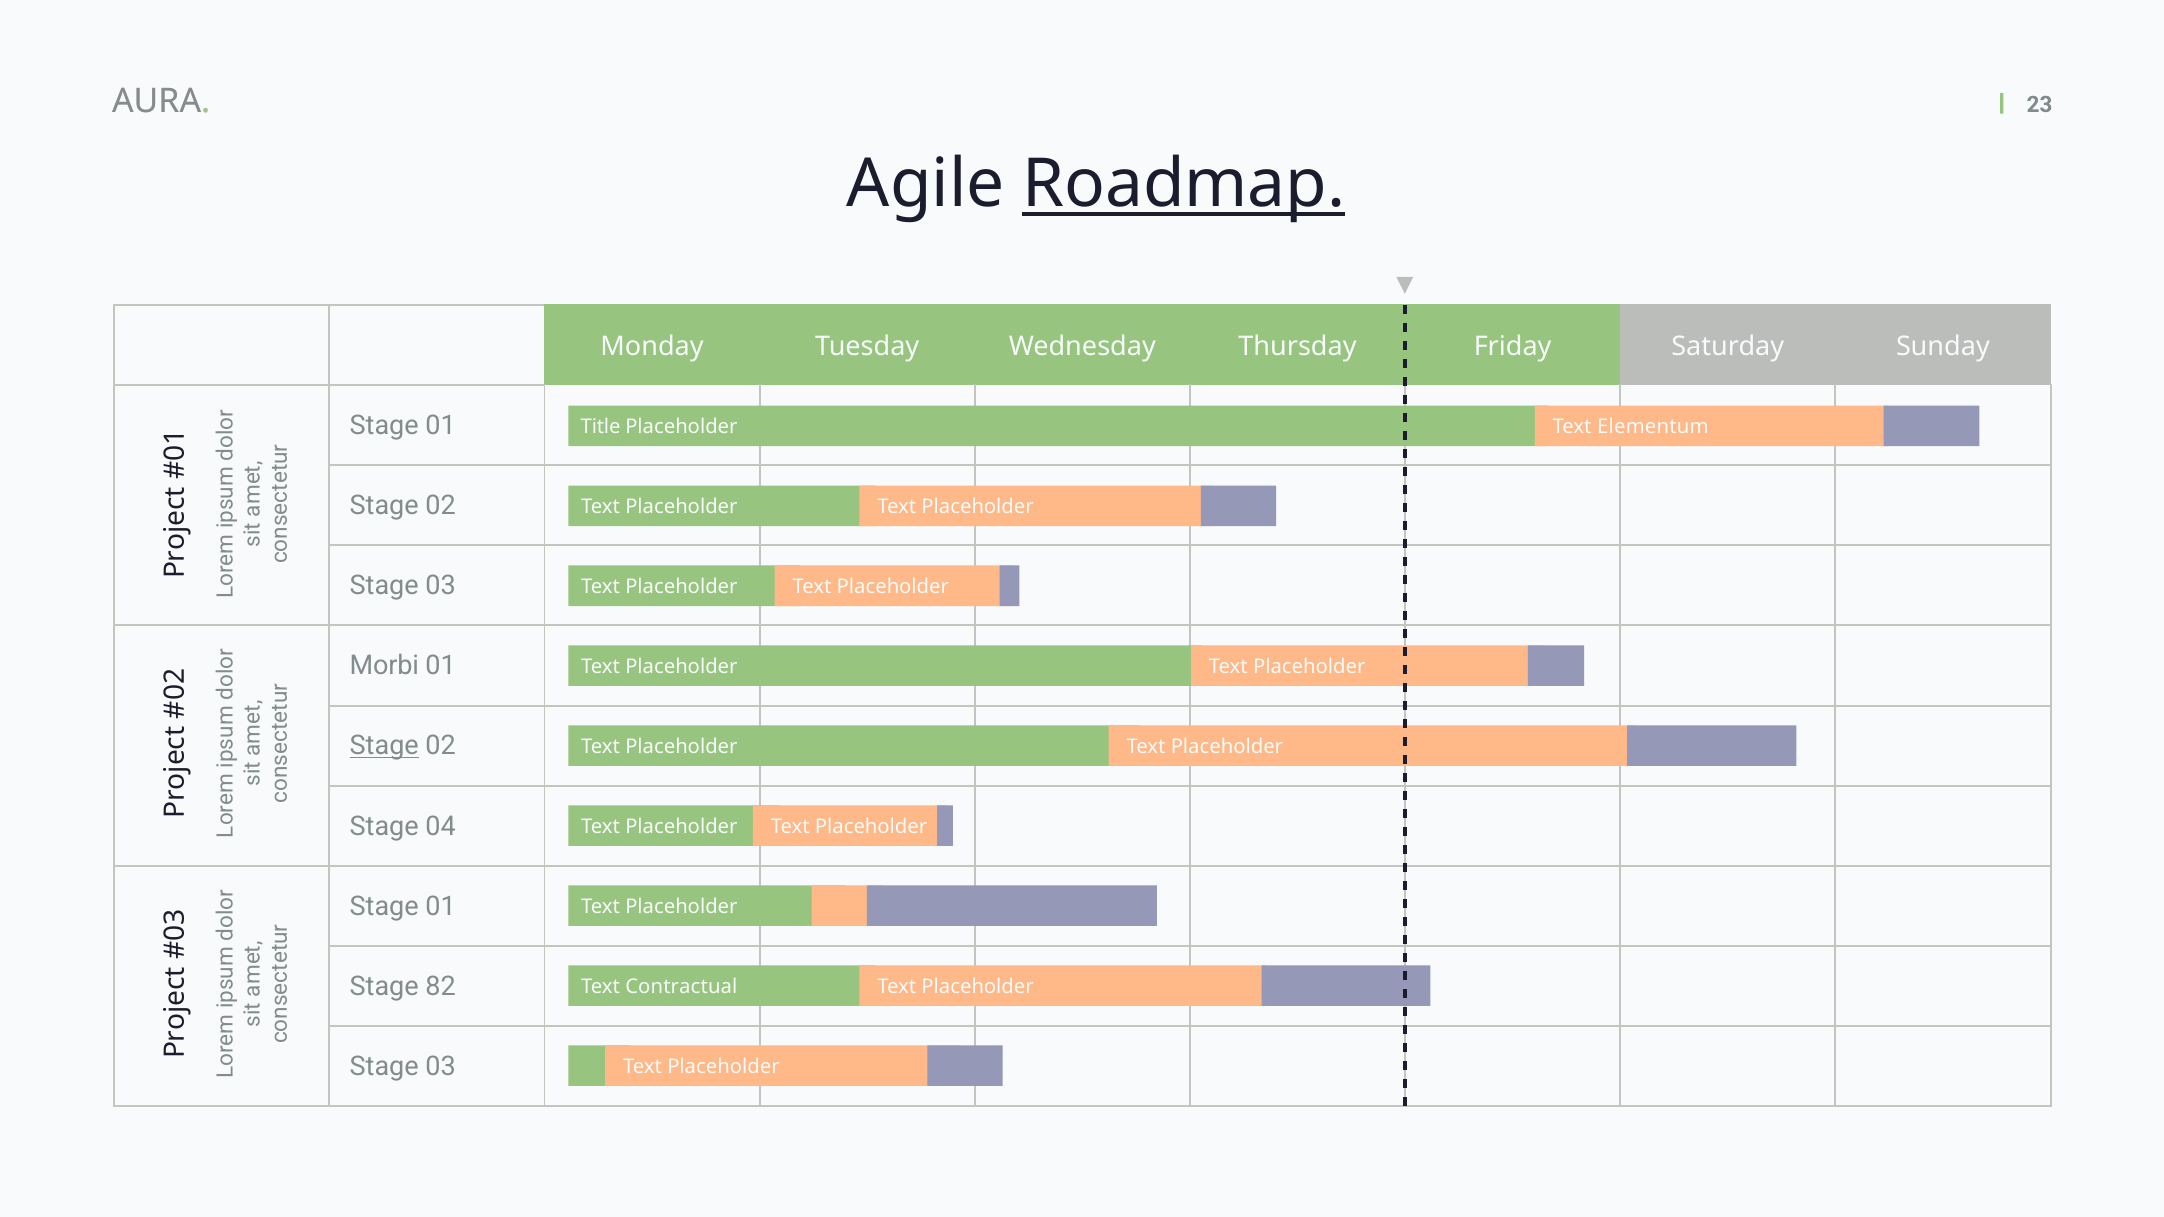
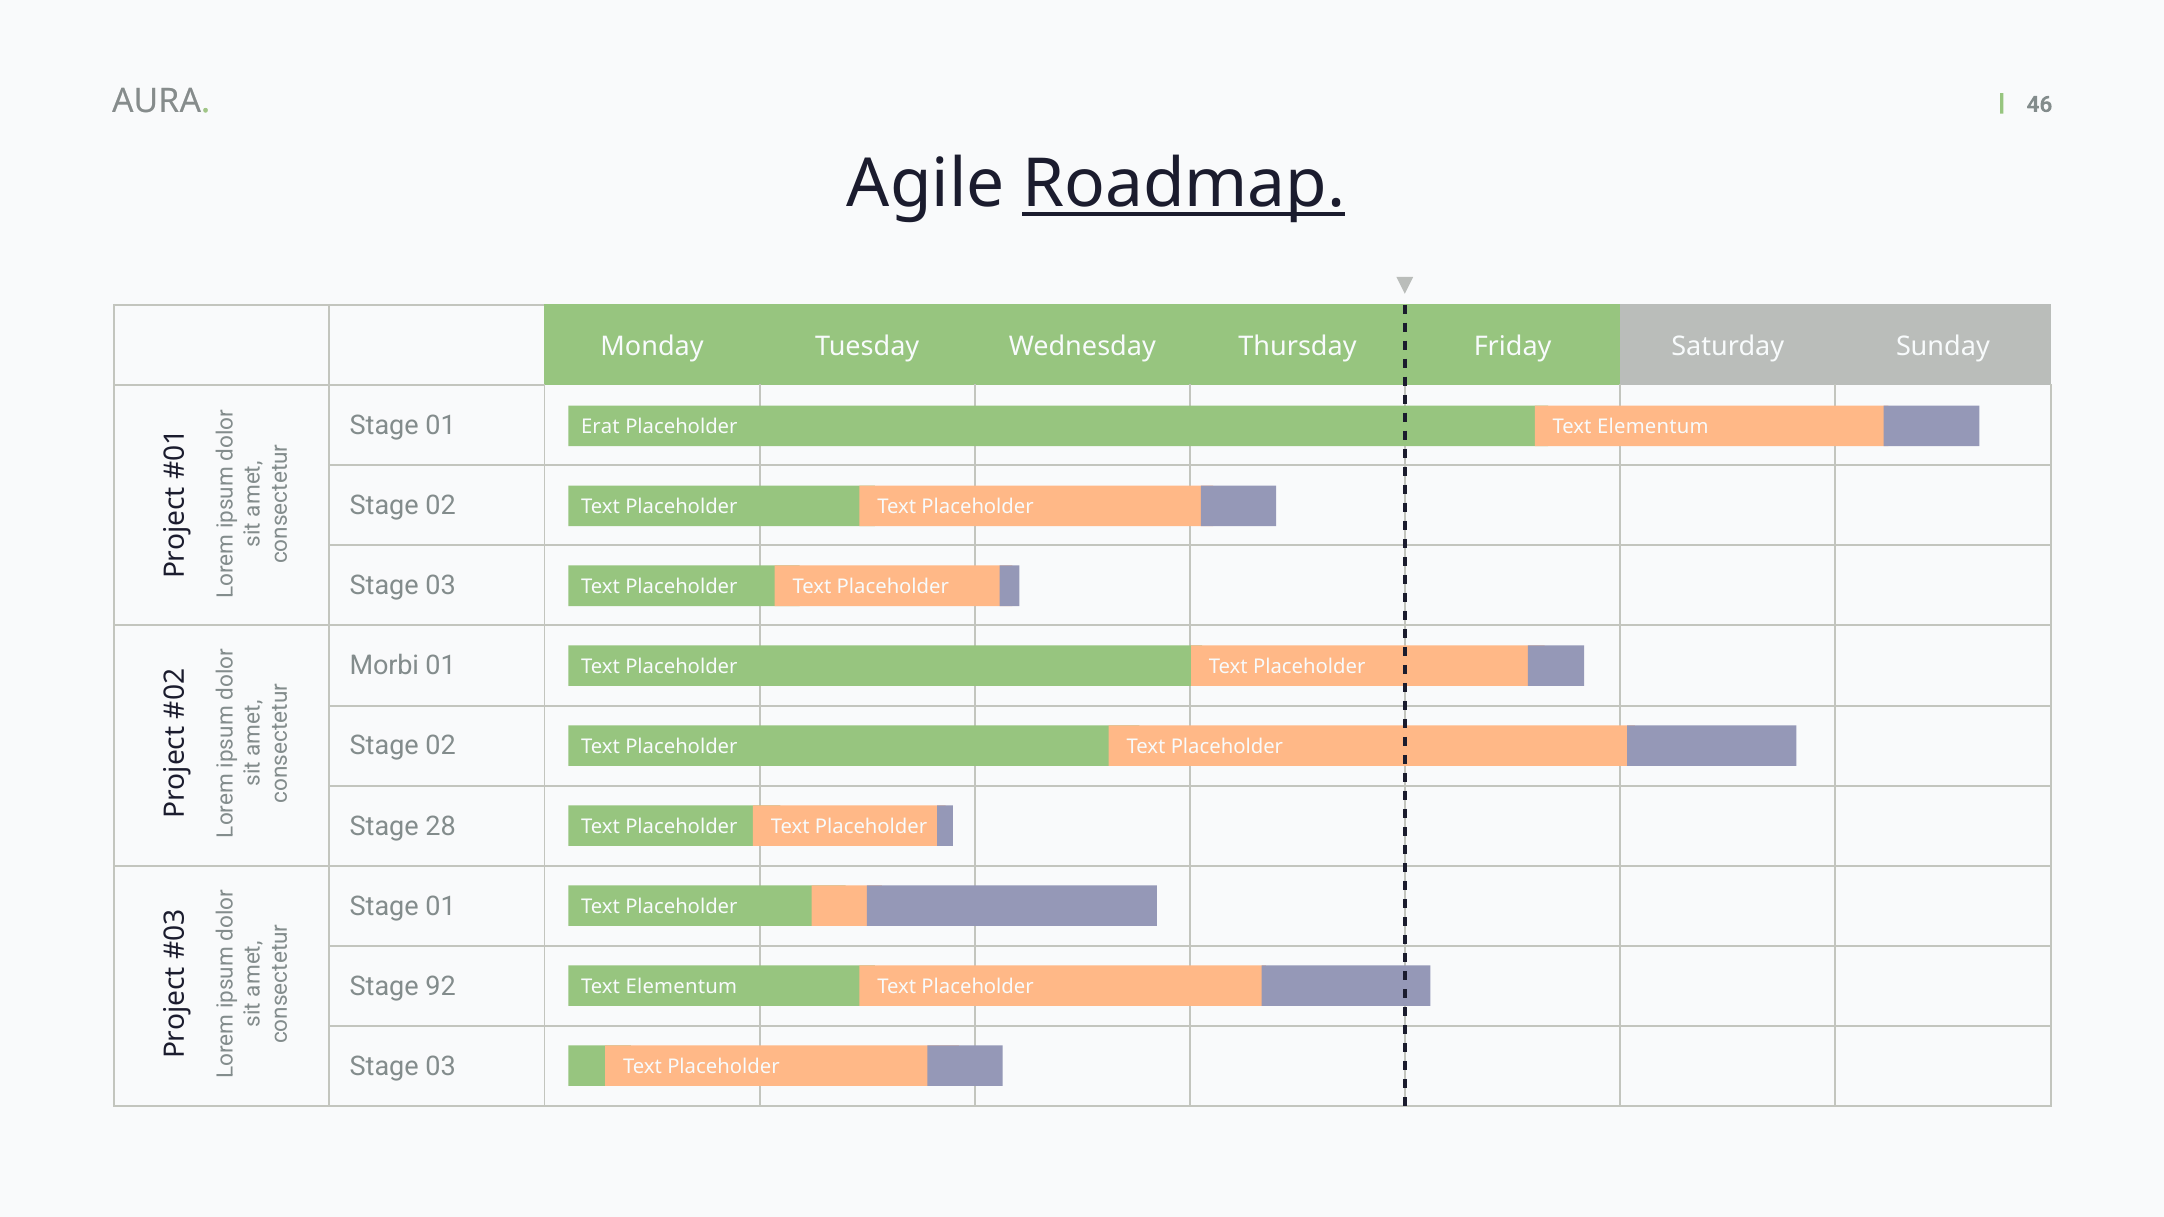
23: 23 -> 46 (2039, 105)
Title: Title -> Erat (600, 427)
Stage underline: present -> none (384, 746)
04: 04 -> 28 (441, 826)
82: 82 -> 92 (441, 987)
Contractual: Contractual -> Elementum (681, 987)
